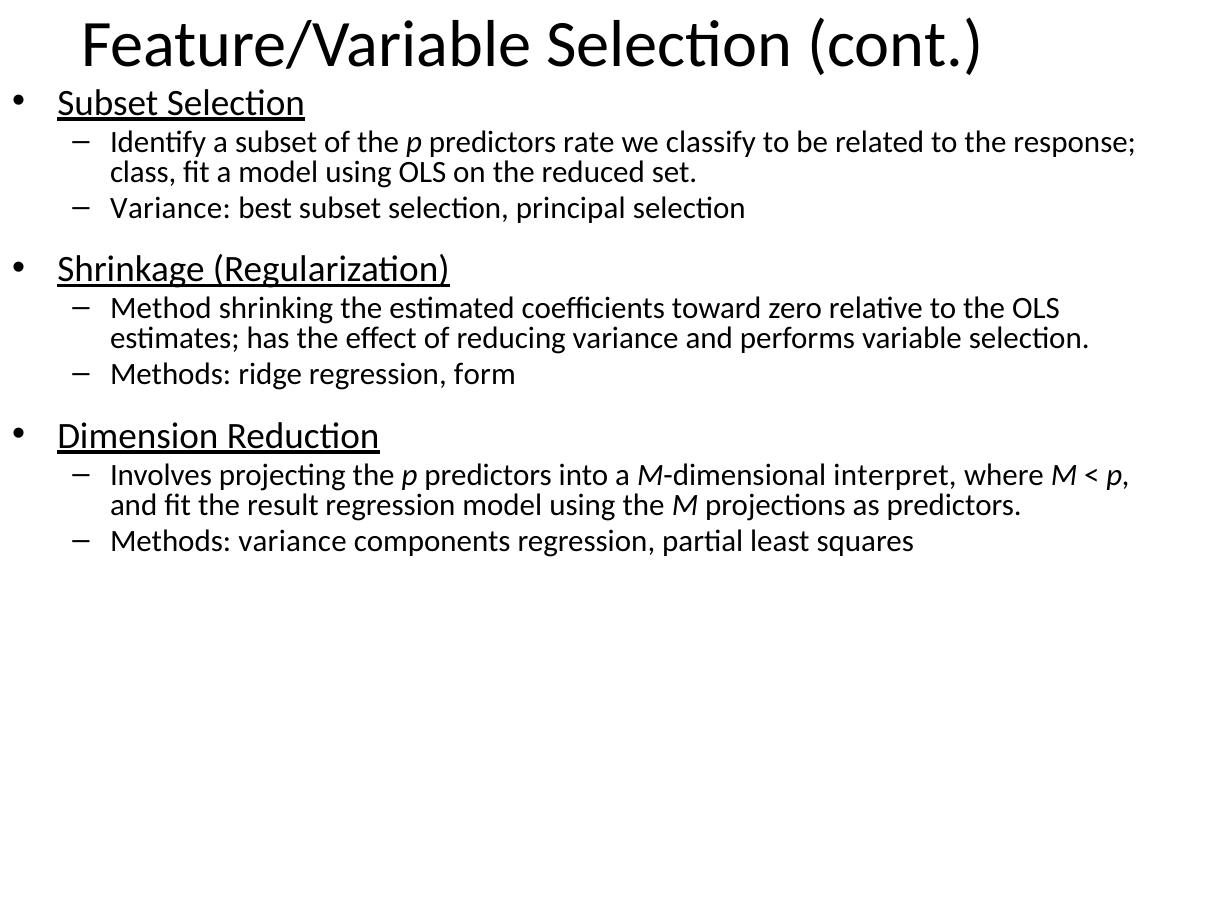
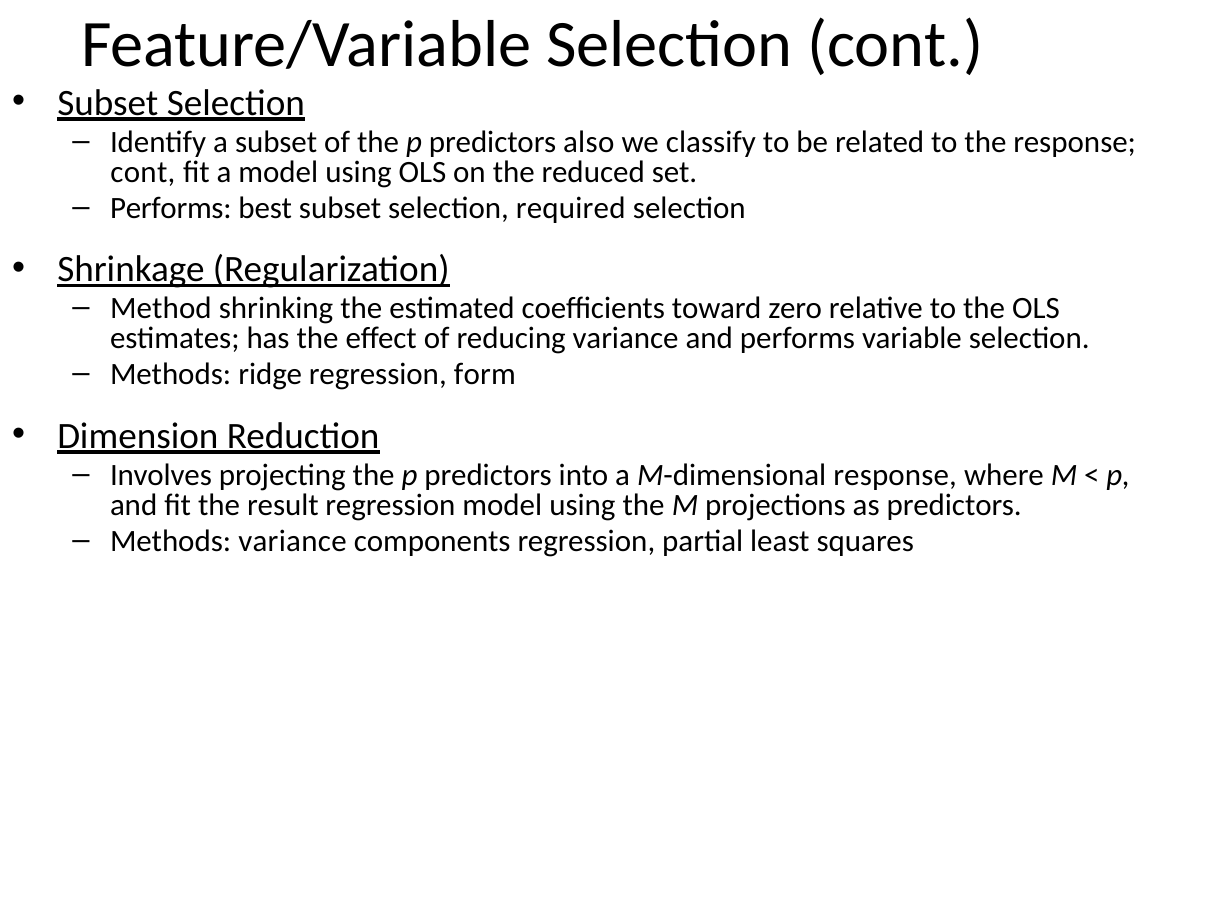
rate: rate -> also (589, 142)
class: class -> cont (143, 172)
Variance: Variance -> Performs (171, 208)
principal: principal -> required (571, 208)
M-dimensional interpret: interpret -> response (895, 475)
